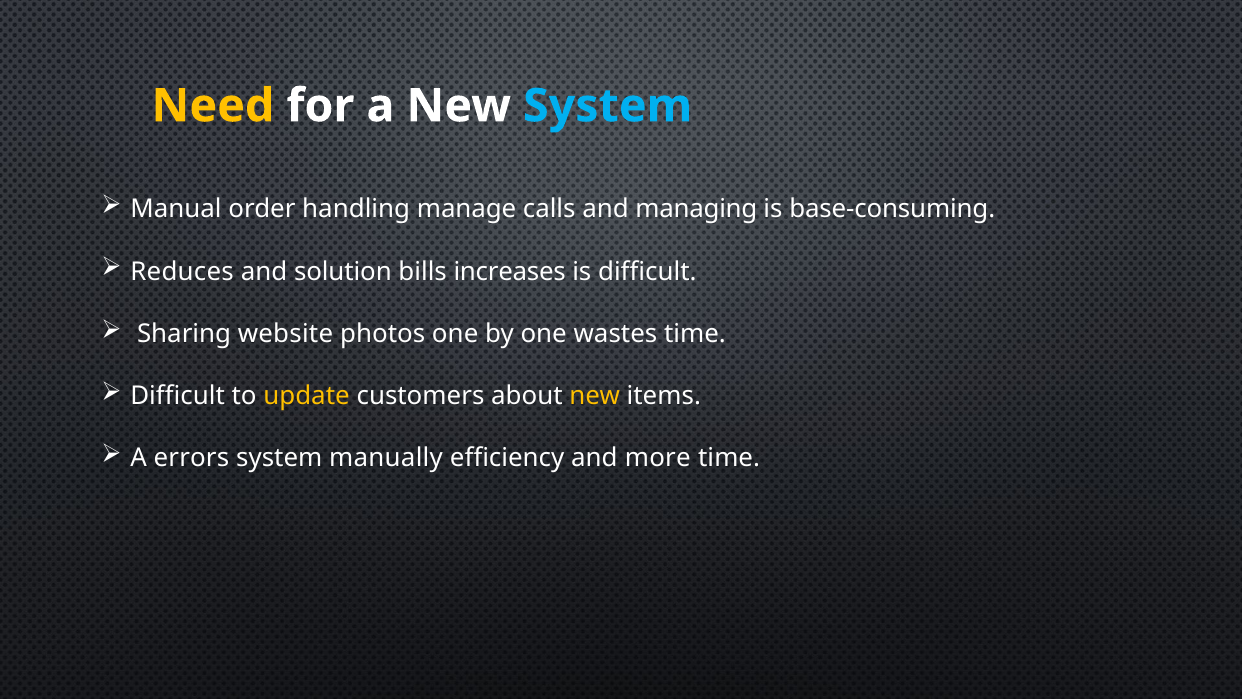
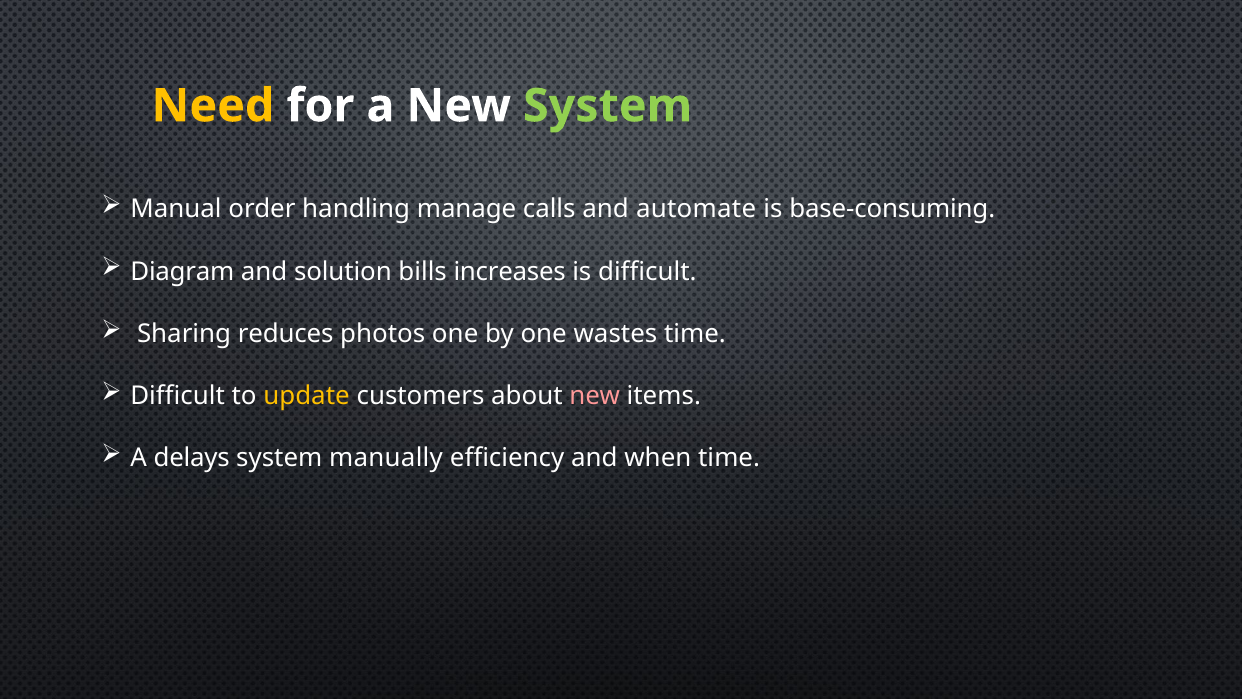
System colour: light blue -> light green (608, 106)
managing: managing -> automate (696, 209)
Reduces: Reduces -> Diagram (182, 271)
website: website -> reduces (286, 334)
new colour: yellow -> pink (595, 396)
errors: errors -> delays (192, 458)
more: more -> when (658, 458)
